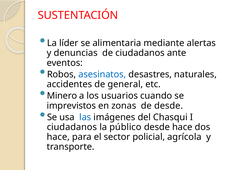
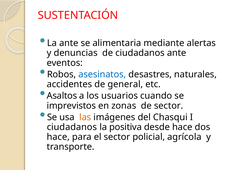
La líder: líder -> ante (69, 43)
Minero: Minero -> Asaltos (62, 96)
de desde: desde -> sector (169, 105)
las colour: blue -> orange (85, 117)
público: público -> positiva (126, 127)
